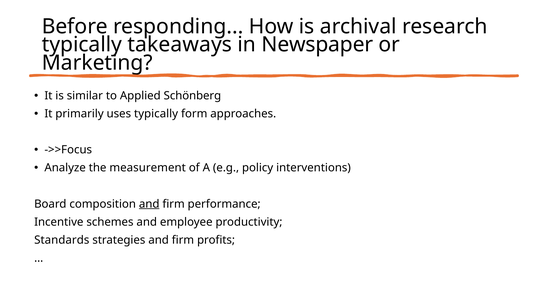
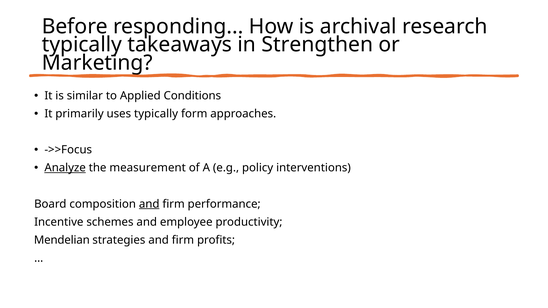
Newspaper: Newspaper -> Strengthen (317, 45)
Schönberg: Schönberg -> Conditions (192, 96)
Analyze underline: none -> present (65, 168)
Standards: Standards -> Mendelian (62, 240)
